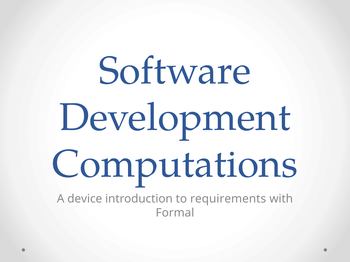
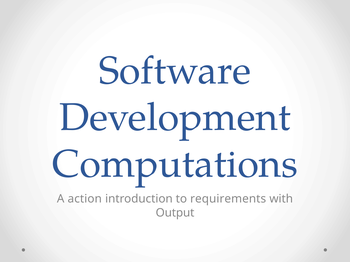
device: device -> action (85, 199)
Formal: Formal -> Output (175, 213)
